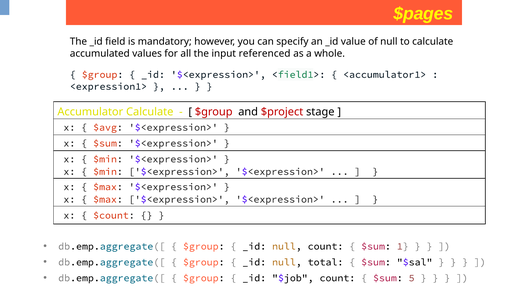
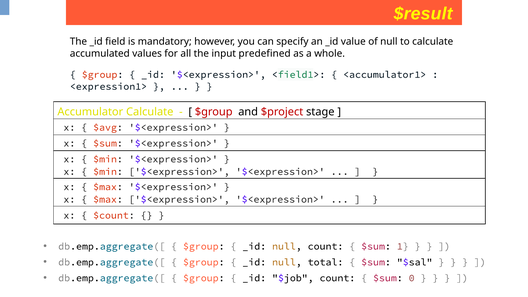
$pages: $pages -> $result (423, 14)
referenced: referenced -> predefined (265, 53)
5: 5 -> 0 (412, 278)
